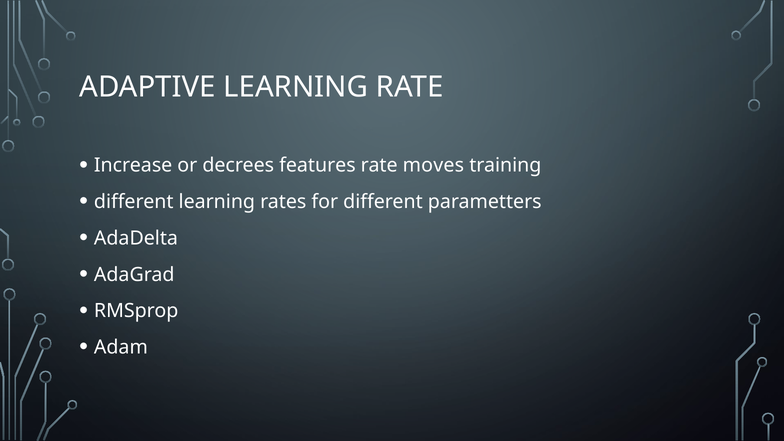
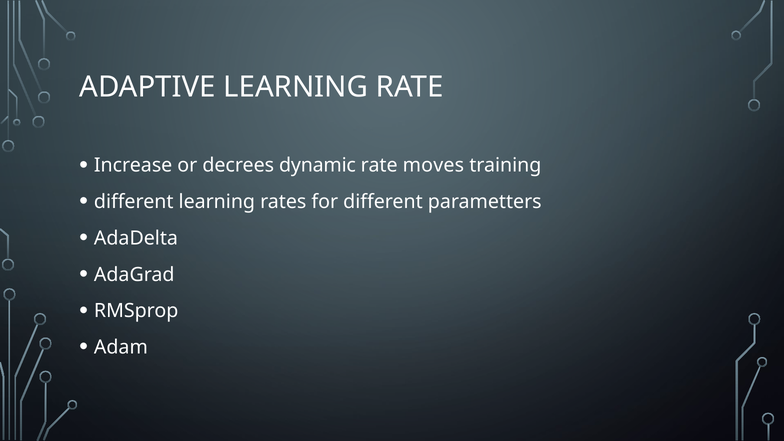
features: features -> dynamic (318, 165)
